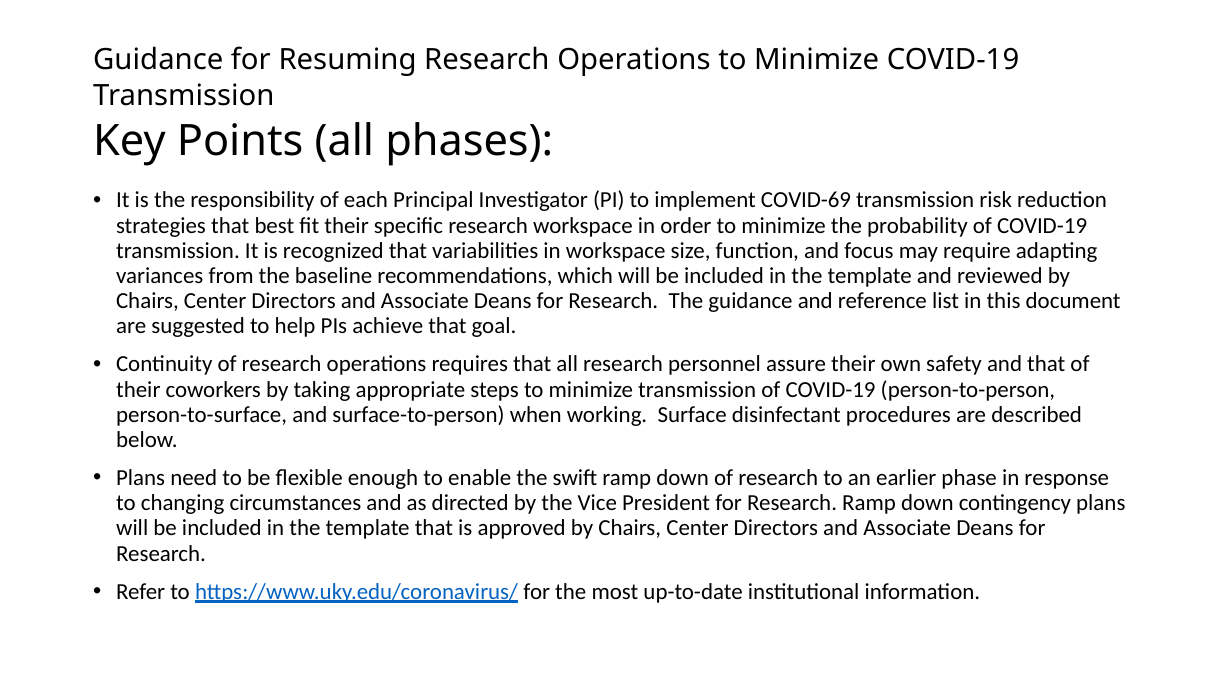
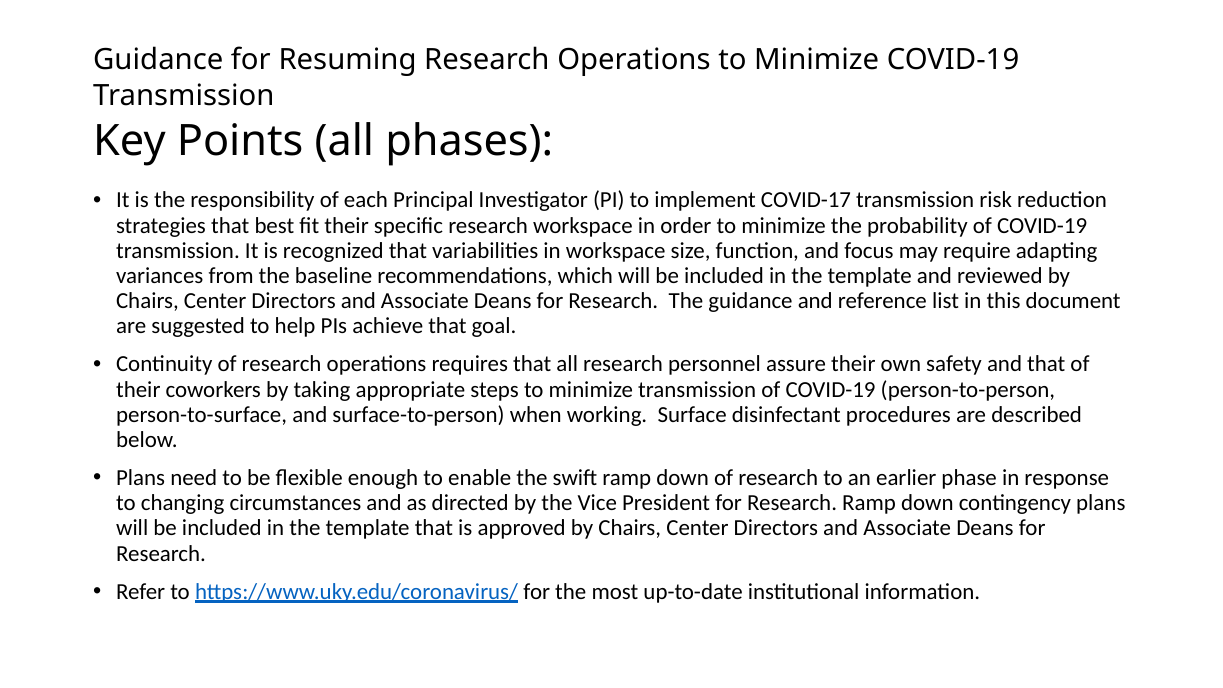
COVID-69: COVID-69 -> COVID-17 (806, 200)
